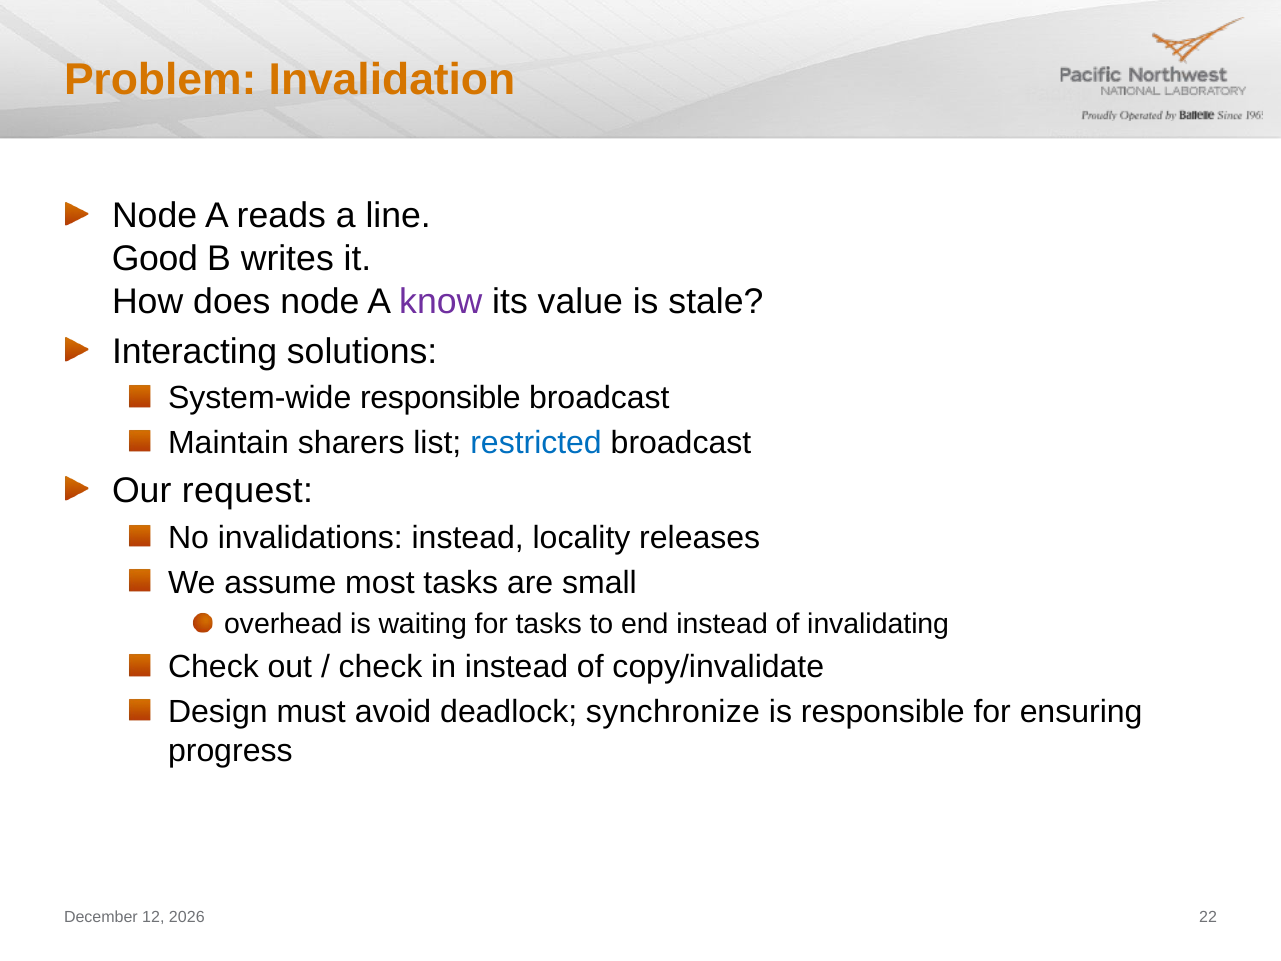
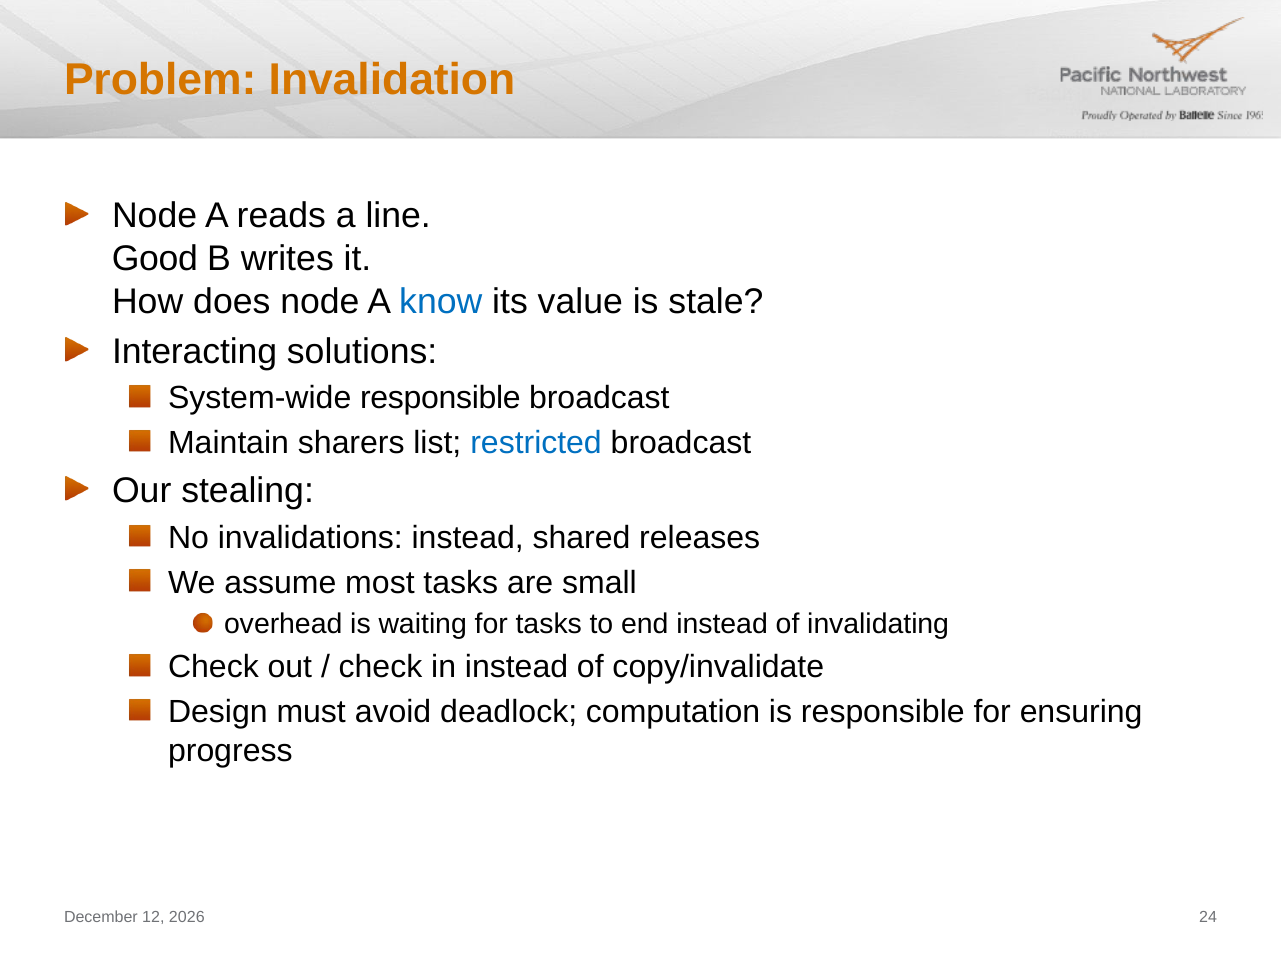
know colour: purple -> blue (441, 301)
request: request -> stealing (248, 491)
locality: locality -> shared (582, 537)
synchronize: synchronize -> computation (673, 712)
22: 22 -> 24 (1208, 917)
